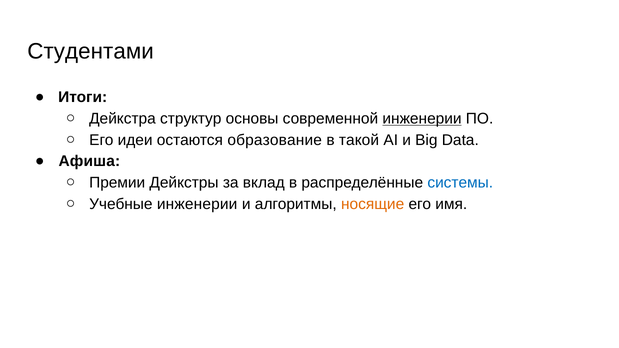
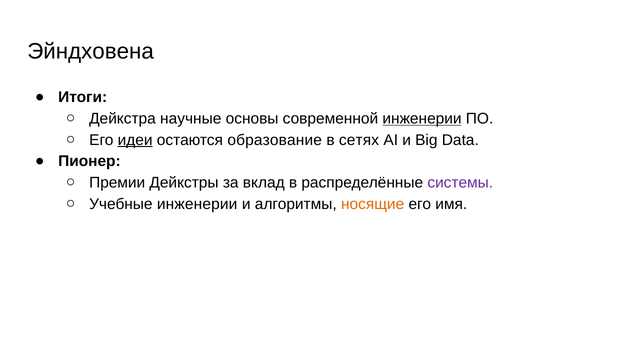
Студентами: Студентами -> Эйндховена (91, 51)
структур: структур -> научные (191, 119)
идеи underline: none -> present (135, 140)
такой: такой -> сетях (359, 140)
Афиша: Афиша -> Пионер (89, 161)
системы colour: blue -> purple (460, 183)
